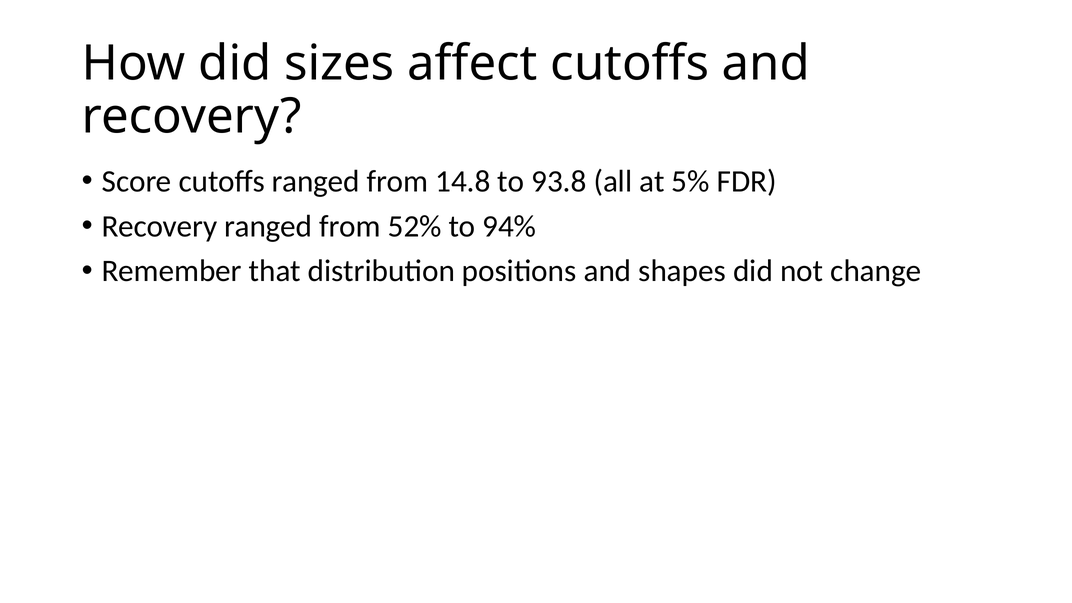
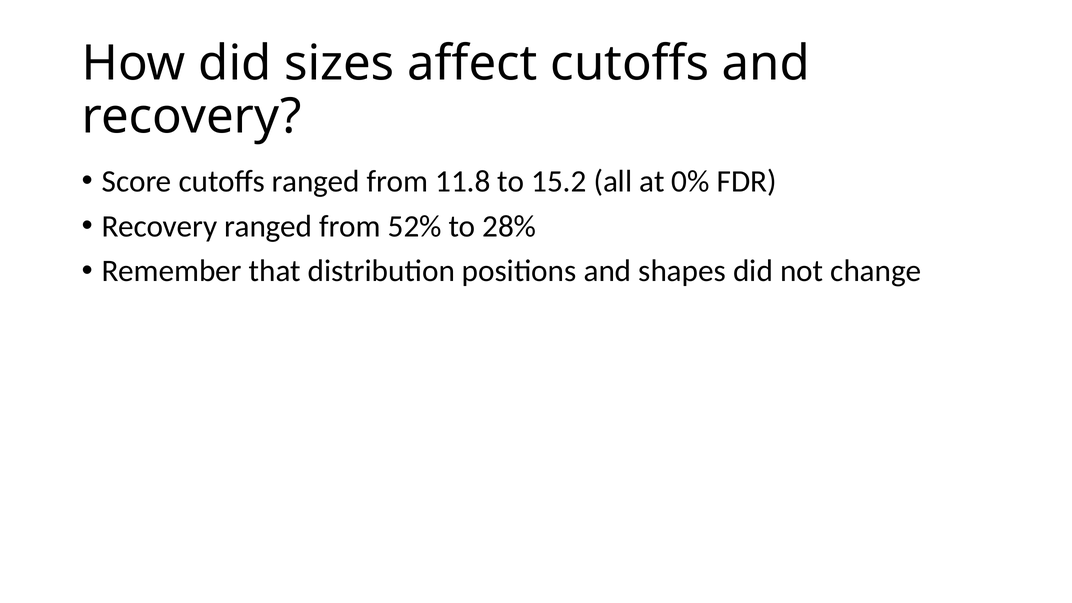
14.8: 14.8 -> 11.8 (463, 181)
93.8: 93.8 -> 15.2 (559, 181)
5%: 5% -> 0% (691, 181)
94%: 94% -> 28% (509, 226)
